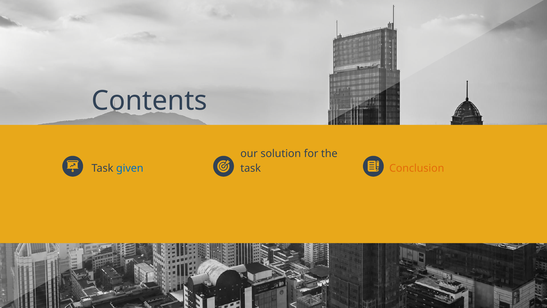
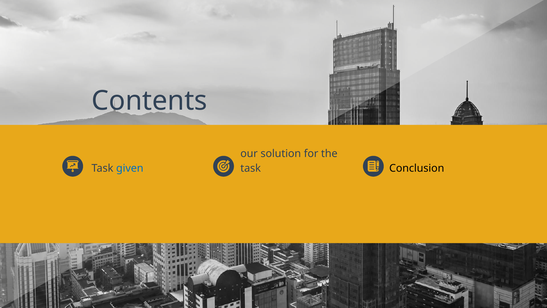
Conclusion colour: orange -> black (417, 168)
